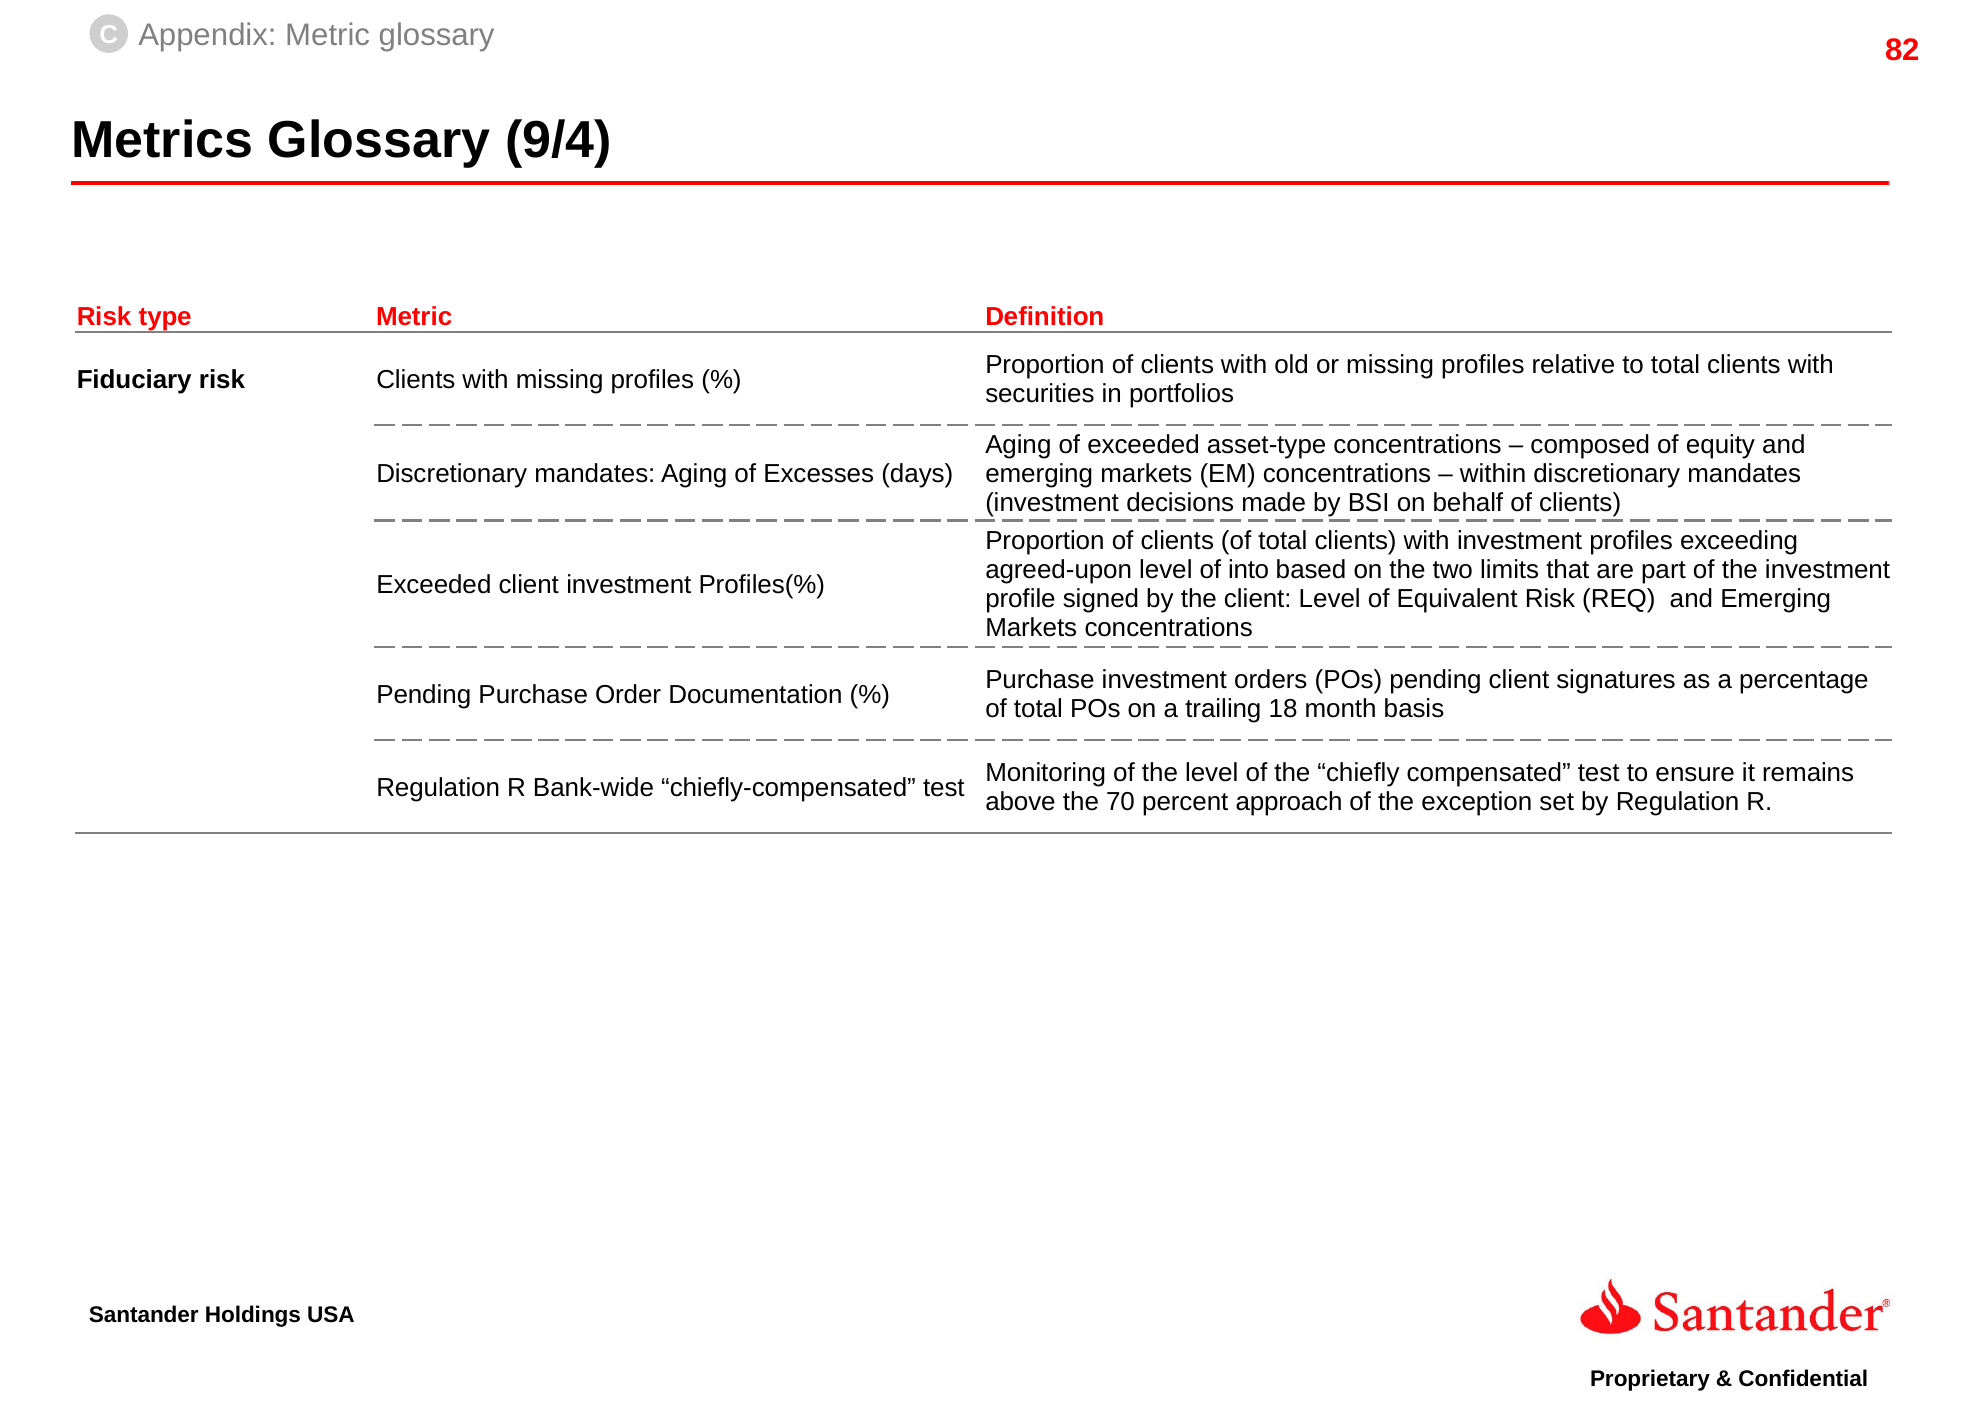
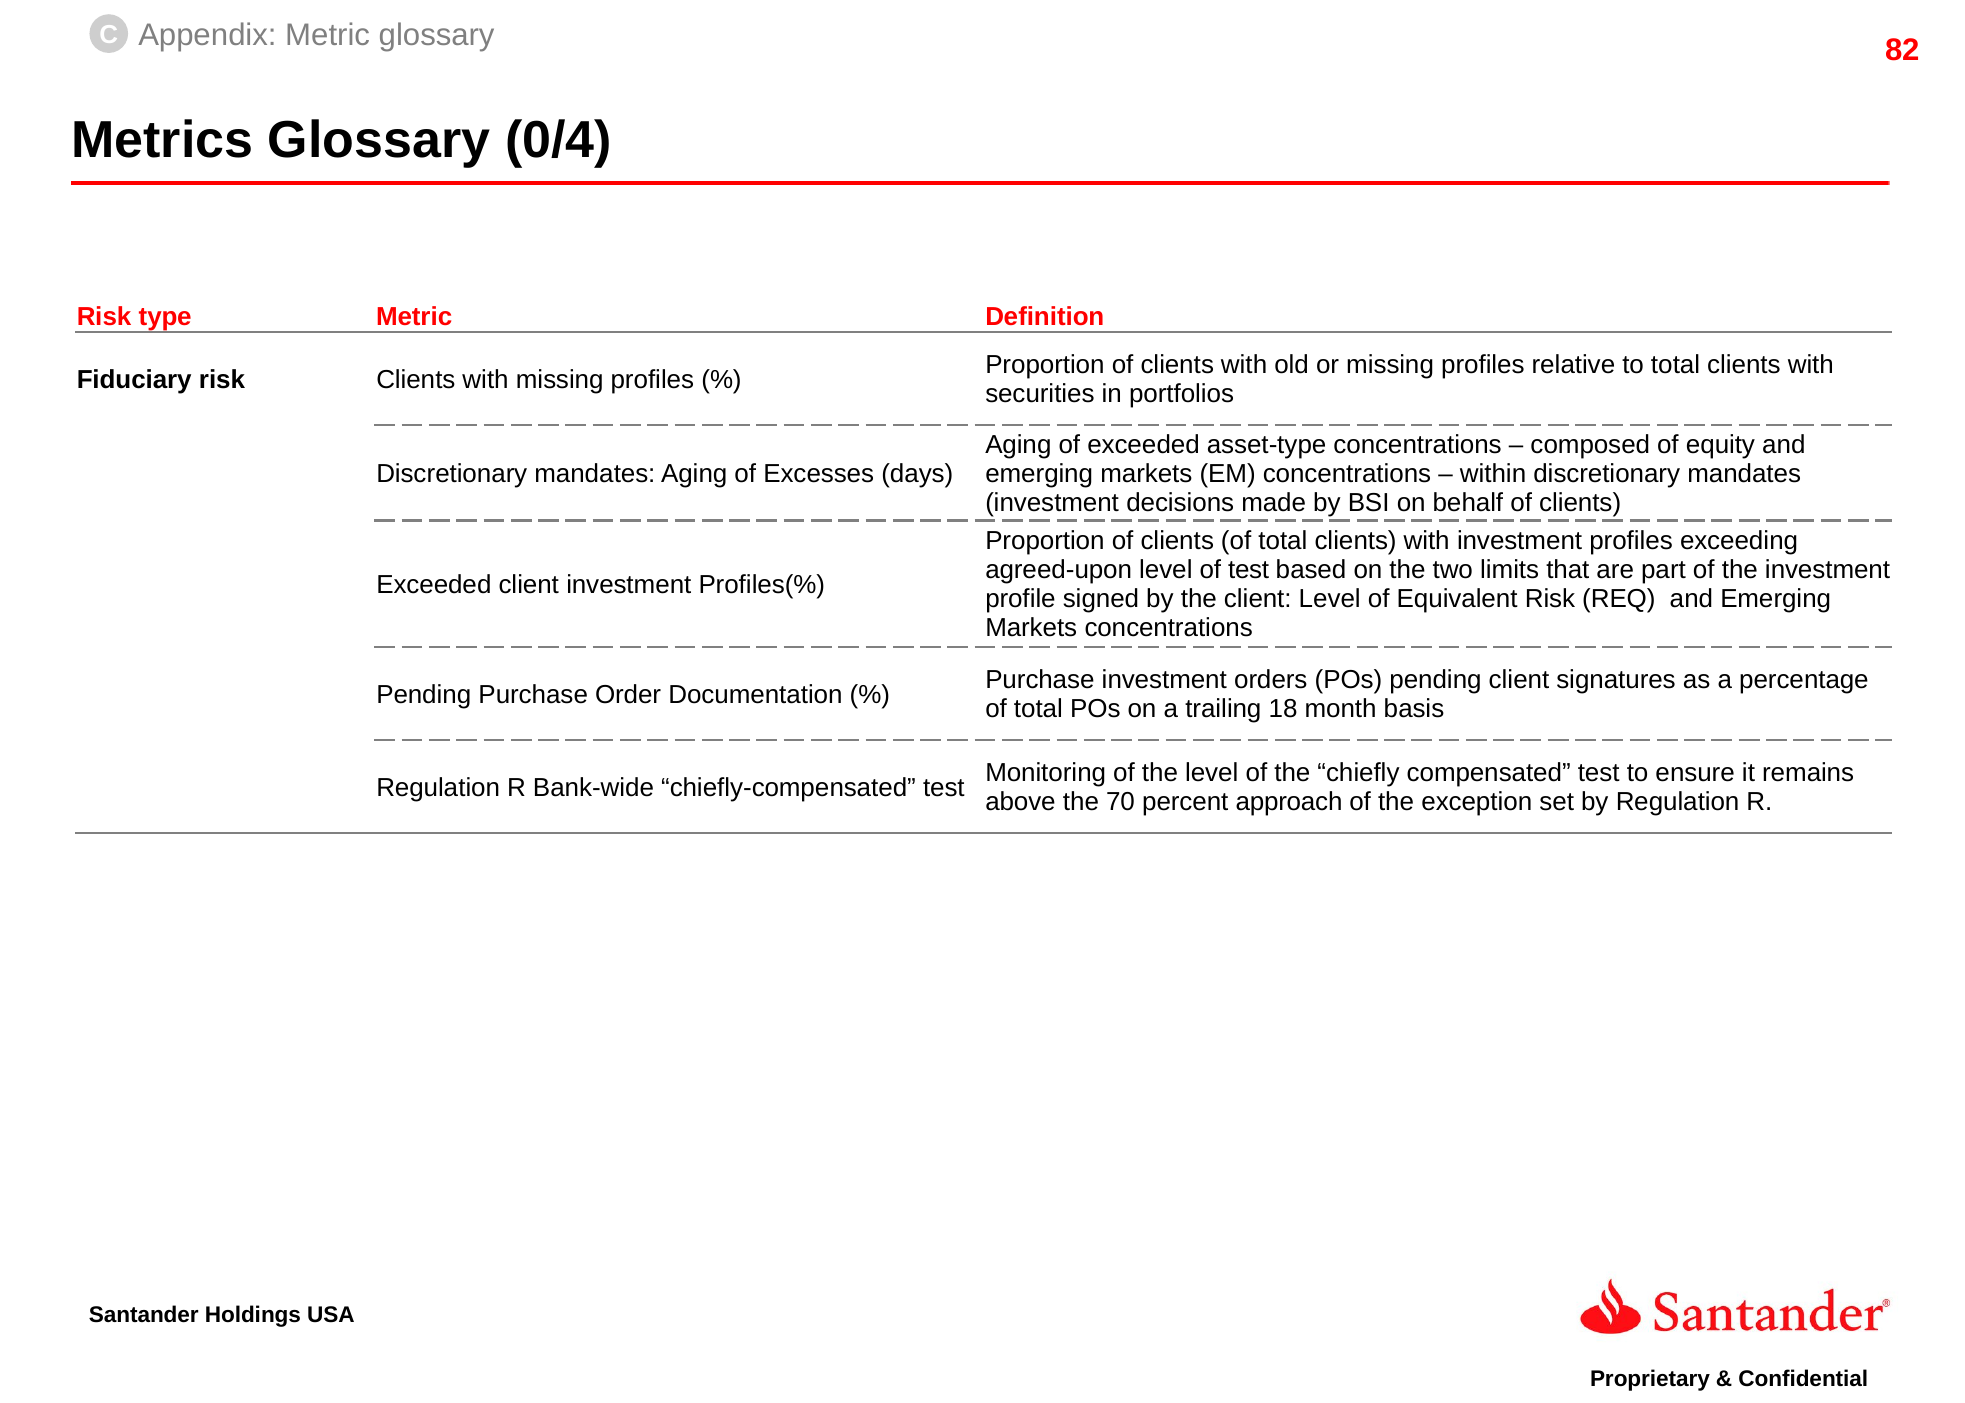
9/4: 9/4 -> 0/4 (559, 141)
of into: into -> test (1249, 571)
